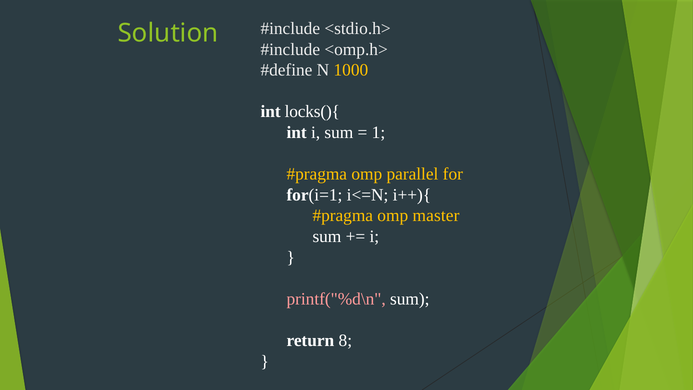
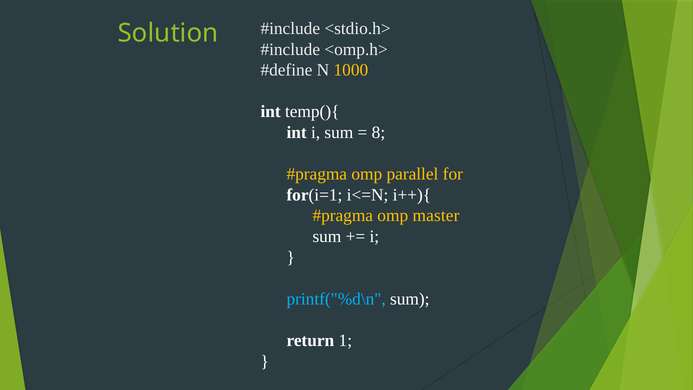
locks(){: locks(){ -> temp(){ (312, 112)
1: 1 -> 8 (378, 133)
printf("%d\n colour: pink -> light blue (336, 299)
8: 8 -> 1 (345, 340)
